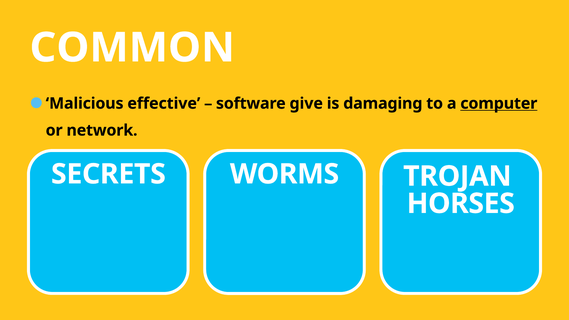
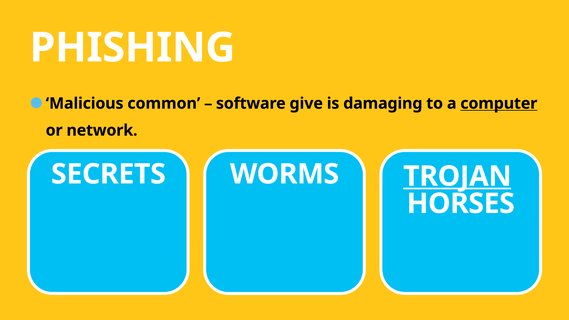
COMMON: COMMON -> PHISHING (133, 48)
effective: effective -> common (164, 103)
TROJAN underline: none -> present (457, 176)
